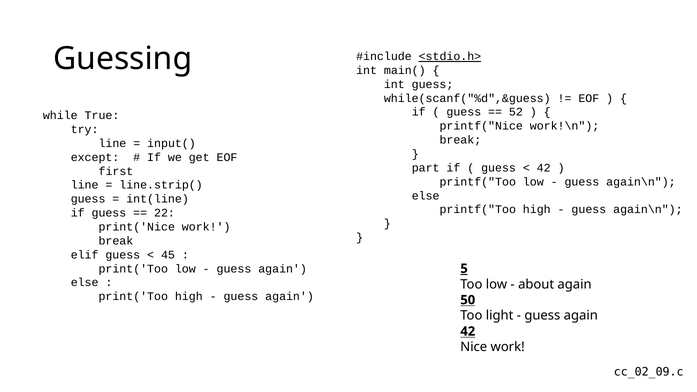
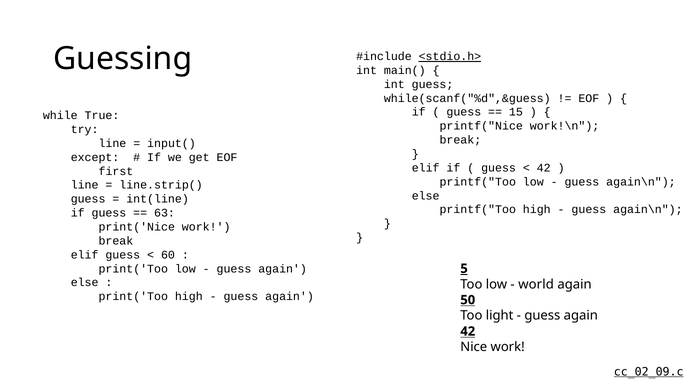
52: 52 -> 15 (516, 112)
part: part -> elif (426, 168)
22: 22 -> 63 (164, 213)
45: 45 -> 60 (168, 255)
about: about -> world (536, 284)
cc_02_09.c underline: none -> present (649, 372)
